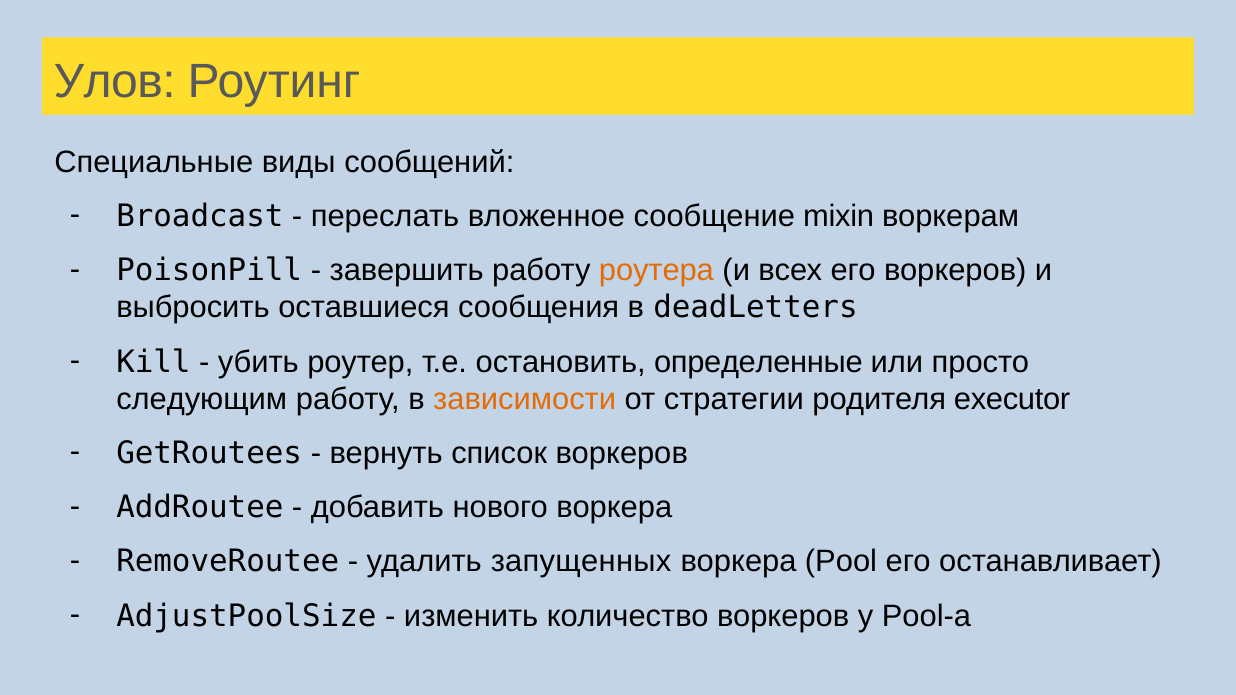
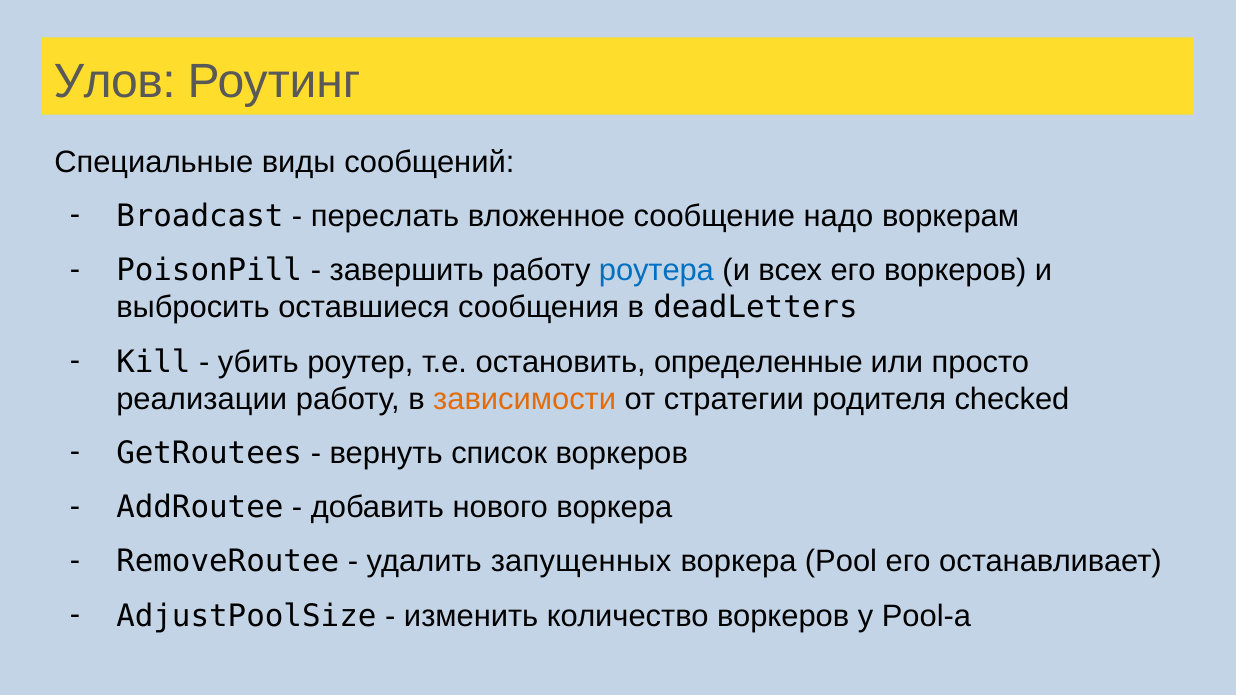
mixin: mixin -> надо (838, 217)
роутера colour: orange -> blue (656, 271)
следующим: следующим -> реализации (202, 399)
executor: executor -> checked (1012, 399)
